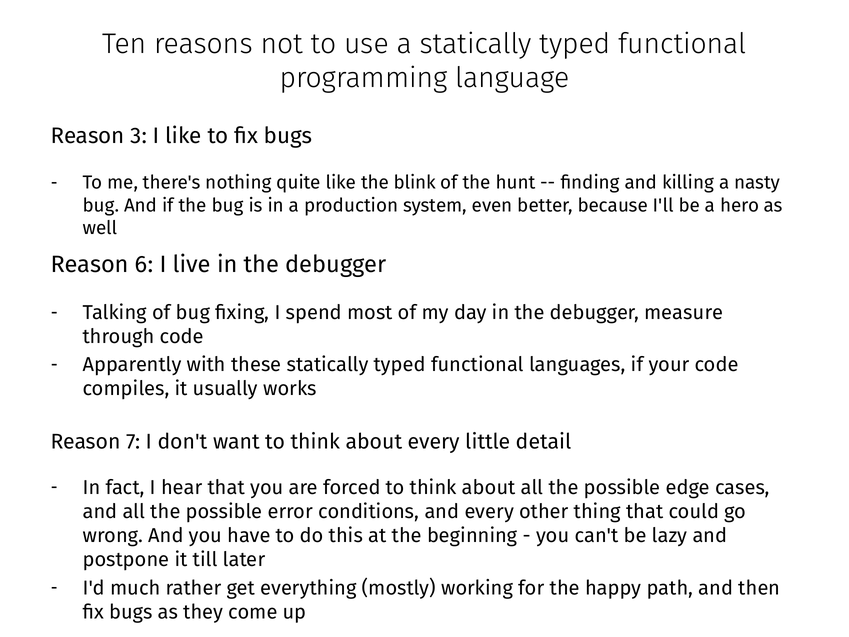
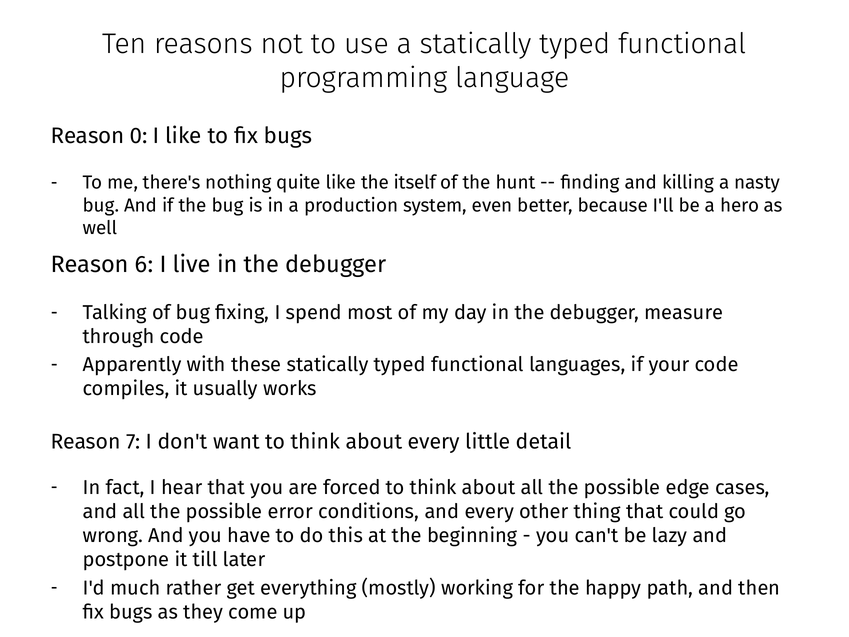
3: 3 -> 0 (139, 136)
blink: blink -> itself (415, 183)
